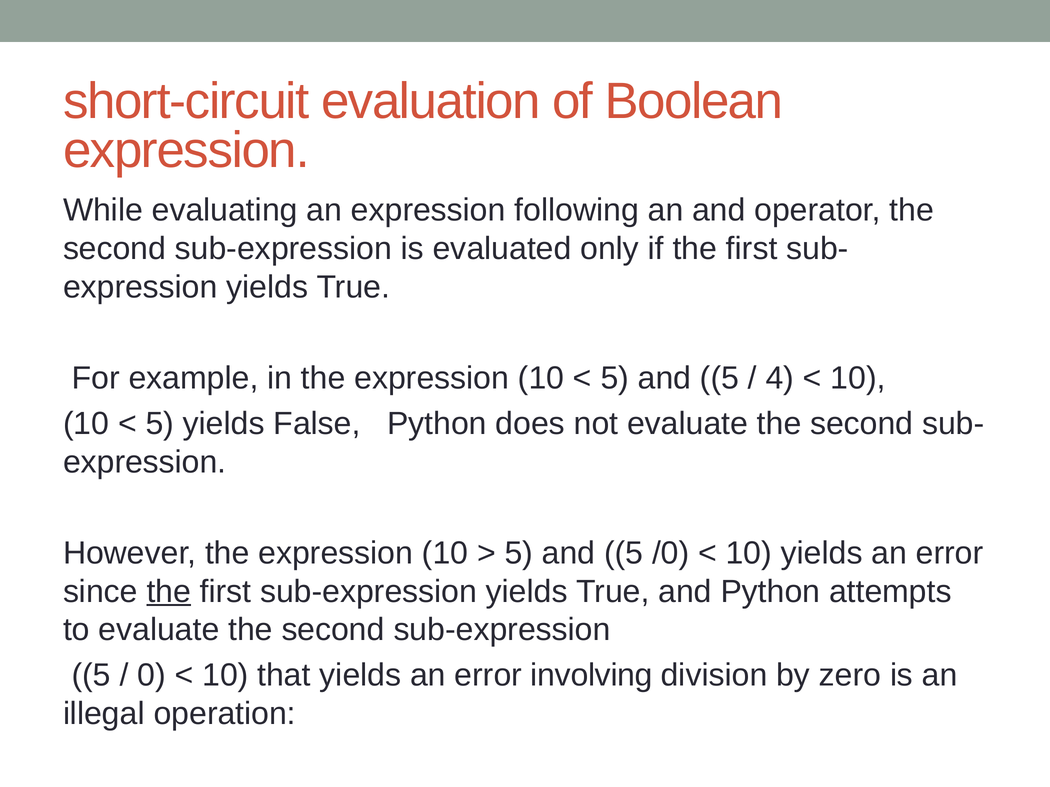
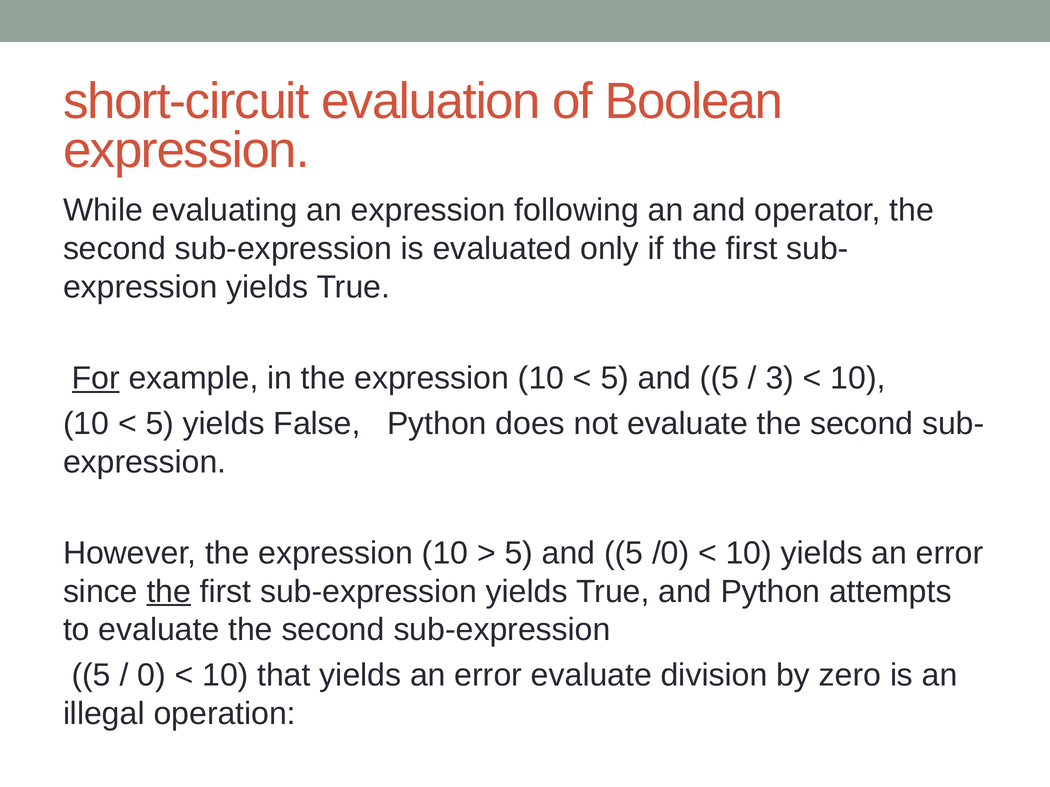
For underline: none -> present (96, 378)
4: 4 -> 3 (780, 378)
error involving: involving -> evaluate (591, 676)
